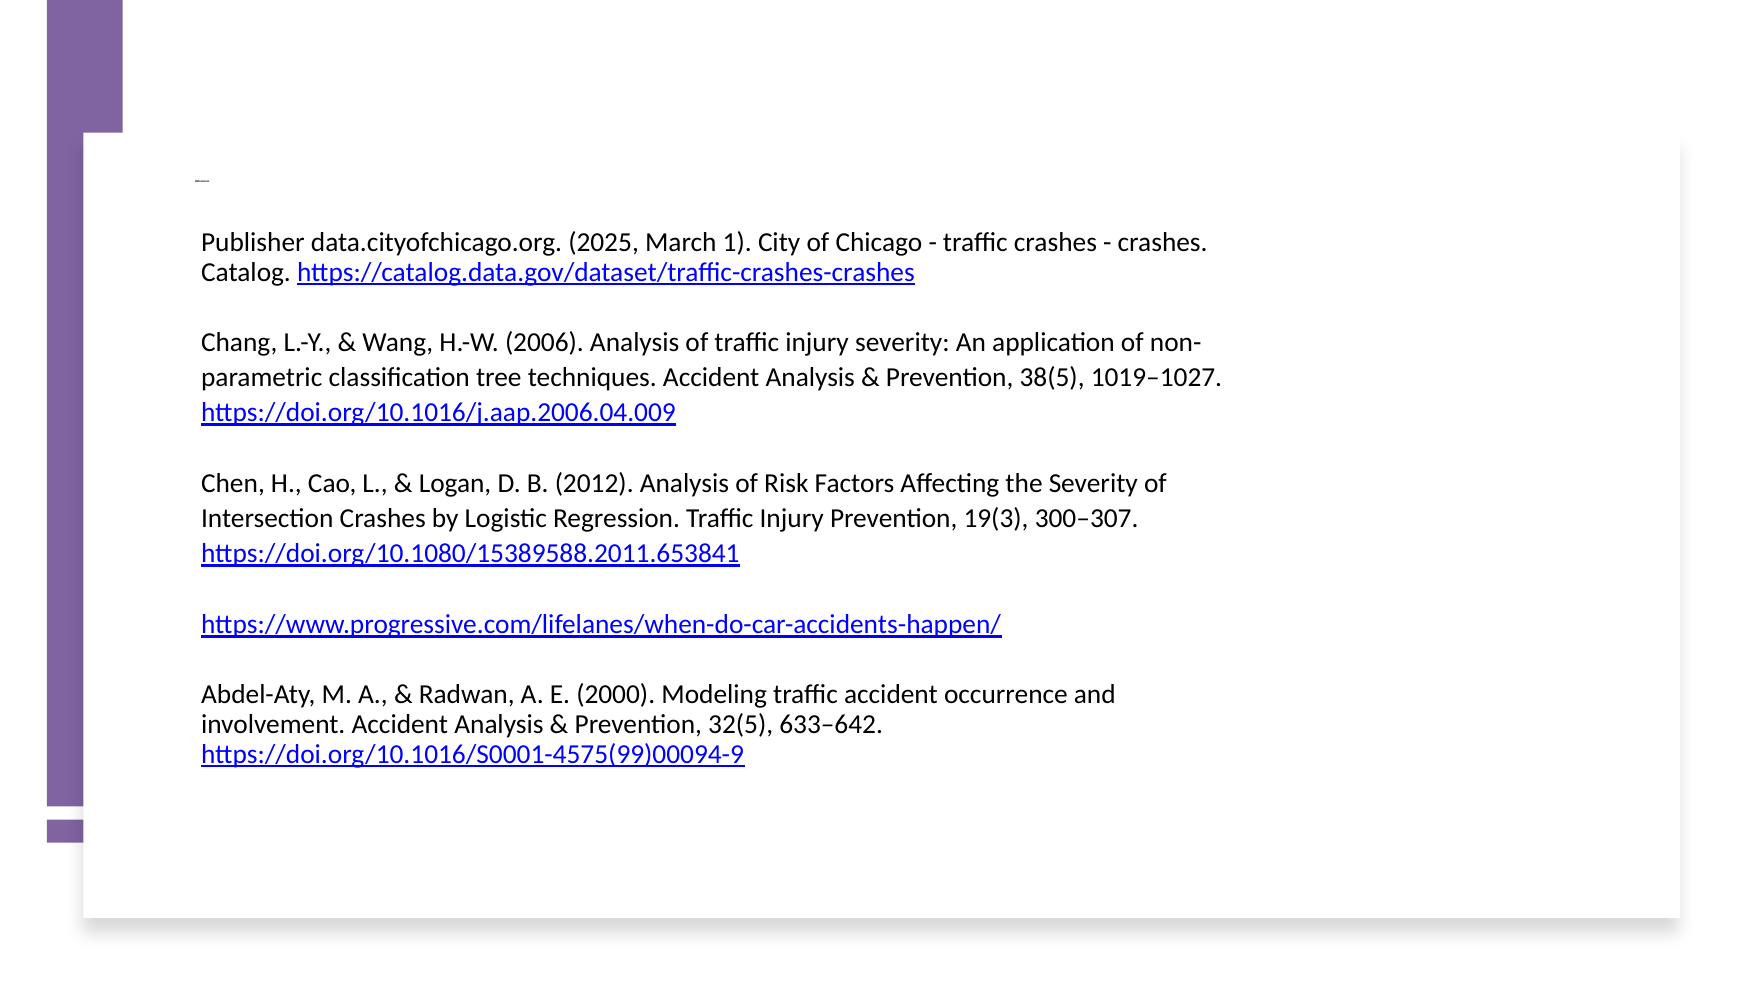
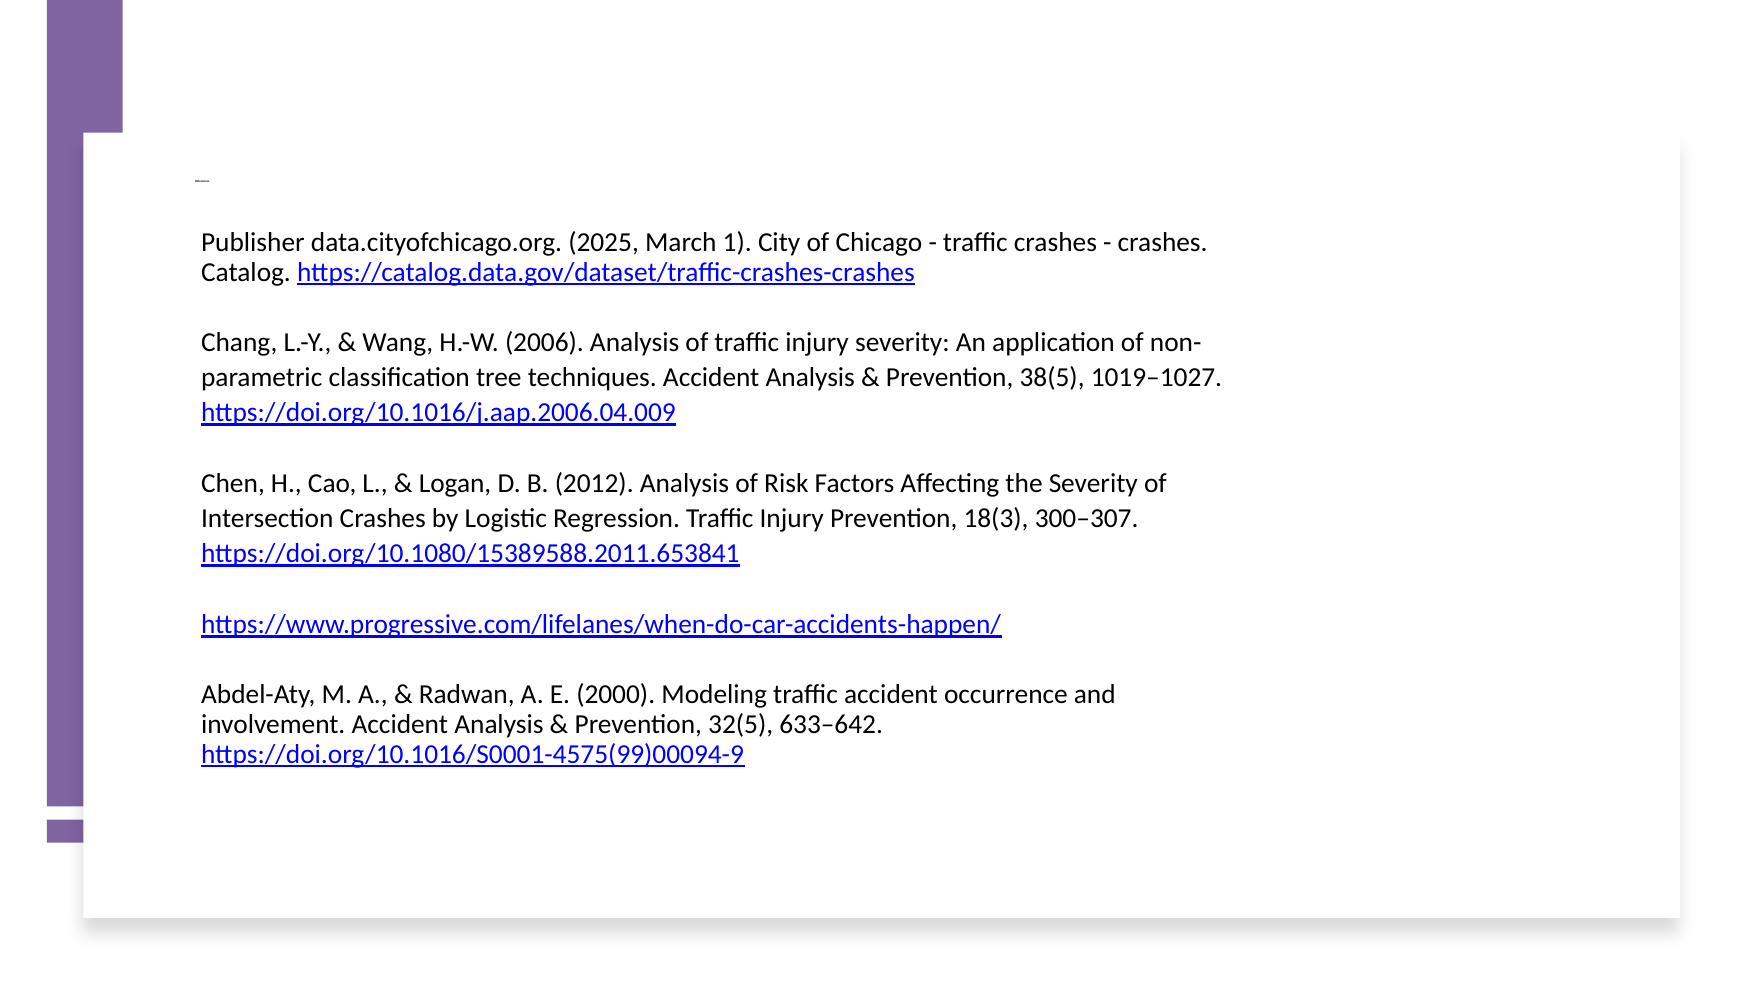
19(3: 19(3 -> 18(3 (996, 518)
